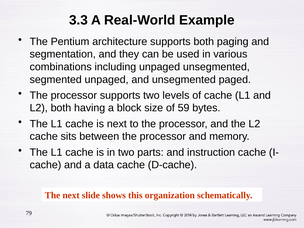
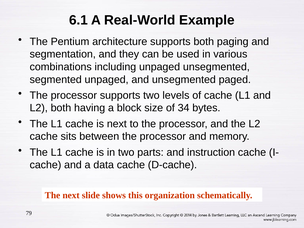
3.3: 3.3 -> 6.1 (79, 20)
59: 59 -> 34 (184, 108)
